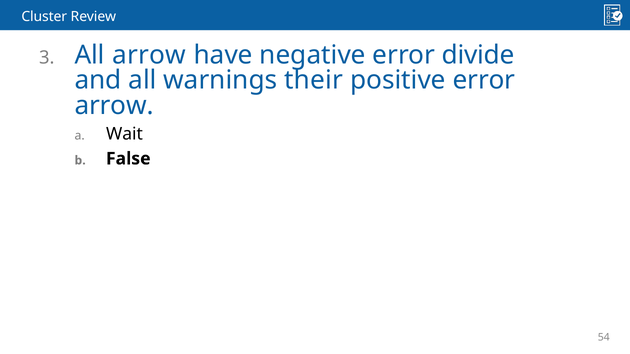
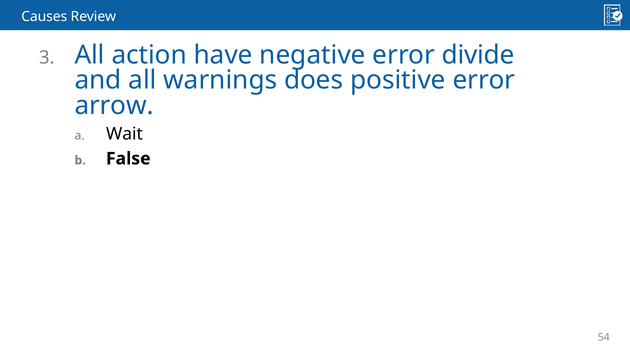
Cluster: Cluster -> Causes (44, 16)
All arrow: arrow -> action (149, 55)
their: their -> does (314, 80)
